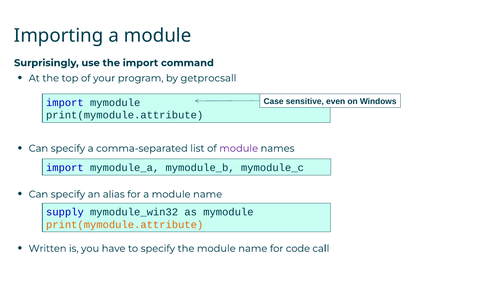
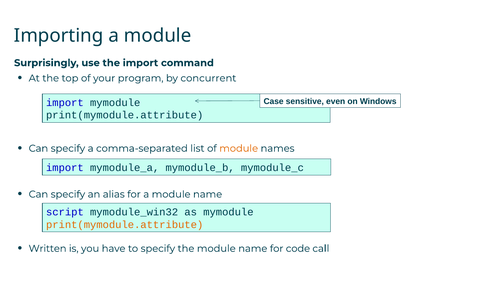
getprocsall: getprocsall -> concurrent (208, 78)
module colour: purple -> orange (239, 149)
supply: supply -> script (65, 212)
